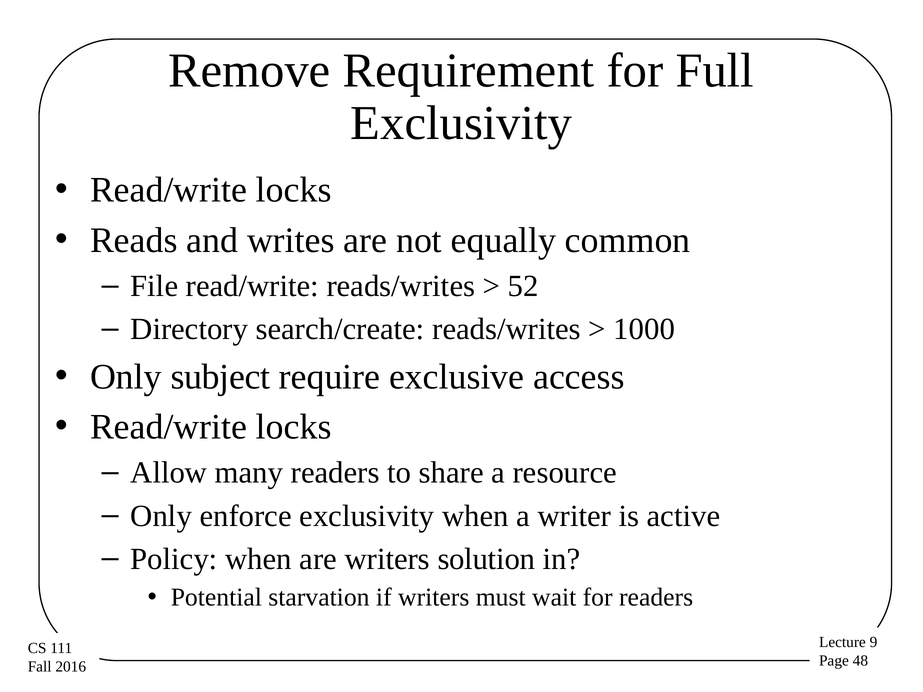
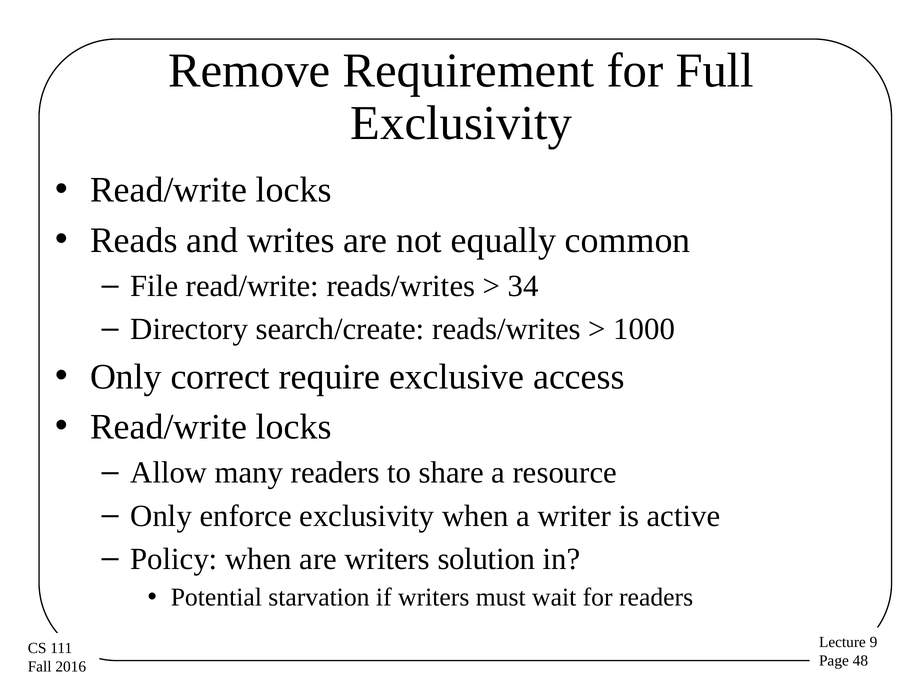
52: 52 -> 34 (523, 286)
subject: subject -> correct (220, 377)
